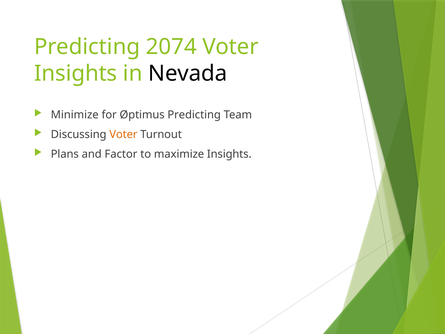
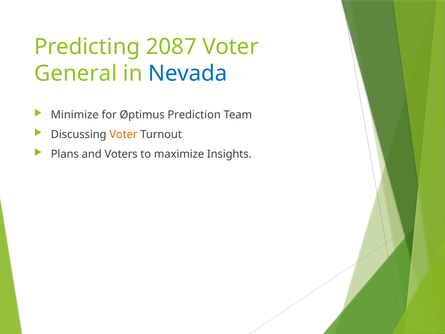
2074: 2074 -> 2087 (171, 47)
Insights: Insights -> General (76, 73)
Nevada colour: black -> blue (188, 73)
Øptimus Predicting: Predicting -> Prediction (194, 115)
Factor: Factor -> Voters (121, 154)
